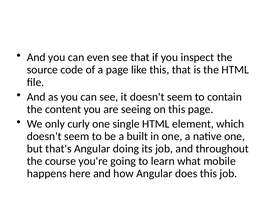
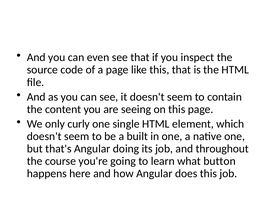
mobile: mobile -> button (220, 161)
